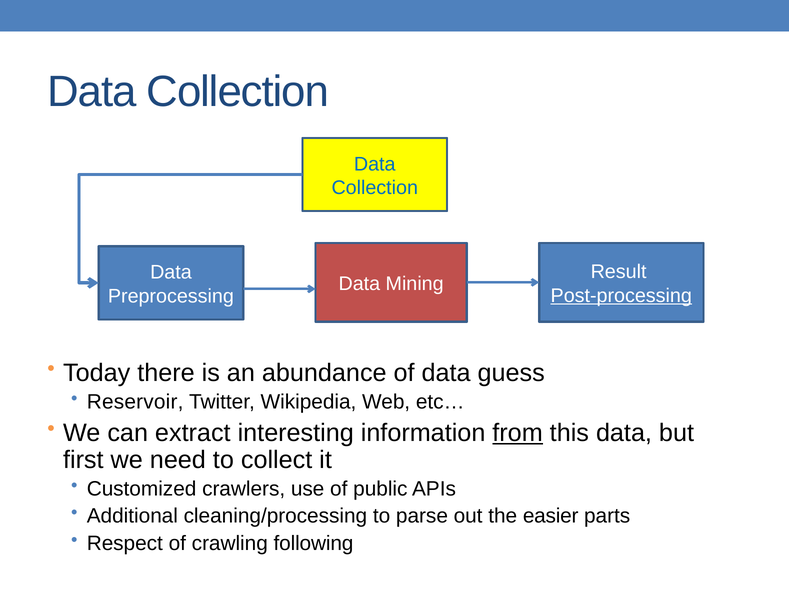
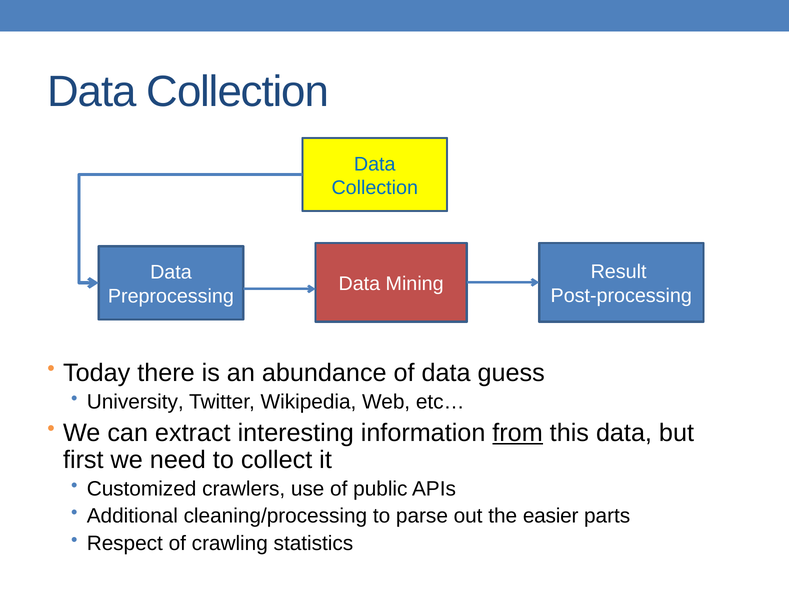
Post-processing underline: present -> none (621, 296)
Reservoir: Reservoir -> University (135, 402)
following: following -> statistics (313, 544)
